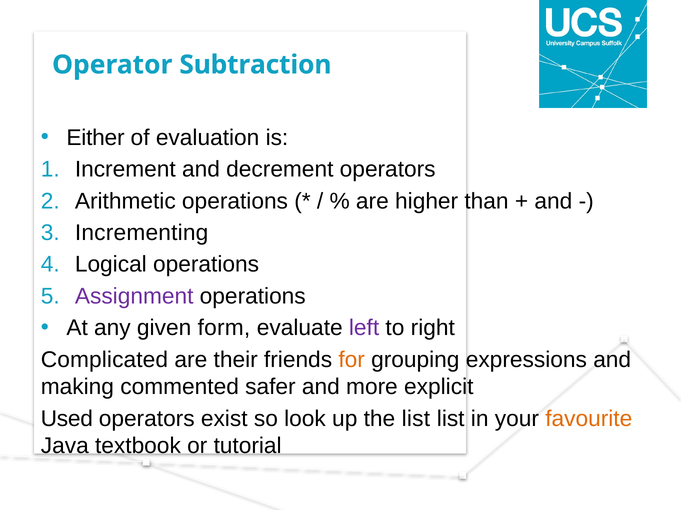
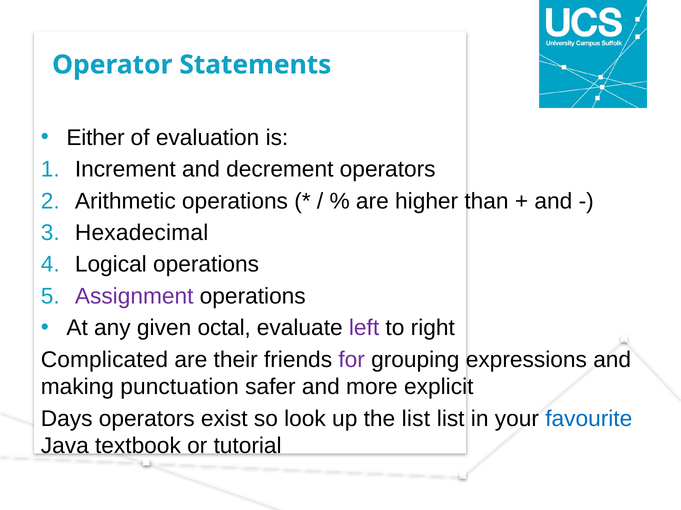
Subtraction: Subtraction -> Statements (255, 65)
Incrementing: Incrementing -> Hexadecimal (142, 233)
form: form -> octal (224, 328)
for colour: orange -> purple (352, 360)
commented: commented -> punctuation (180, 387)
Used: Used -> Days (67, 419)
favourite colour: orange -> blue (589, 419)
